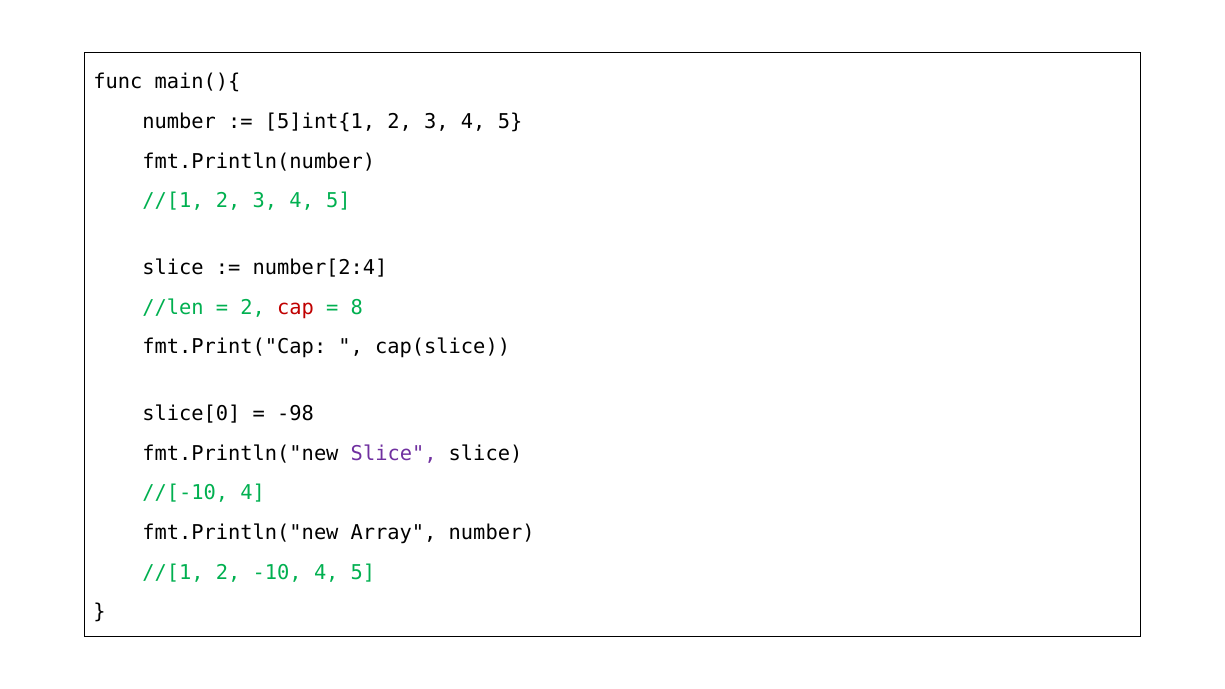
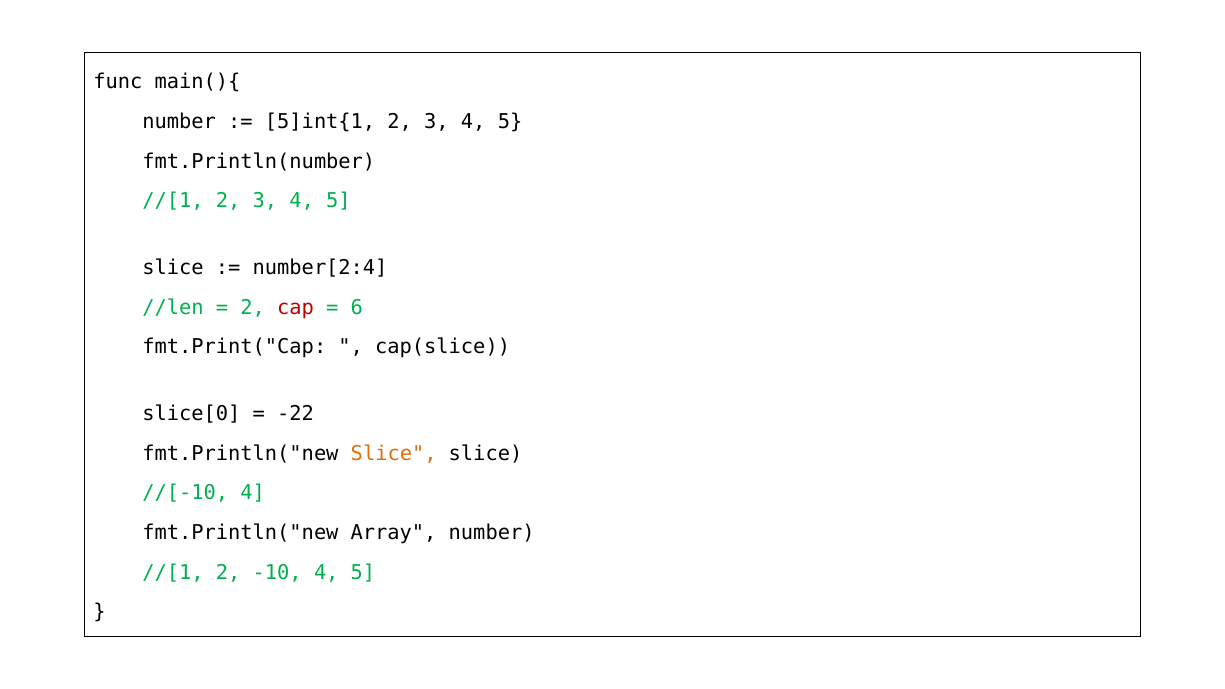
8: 8 -> 6 (357, 307)
-98: -98 -> -22 (296, 414)
Slice colour: purple -> orange (394, 453)
